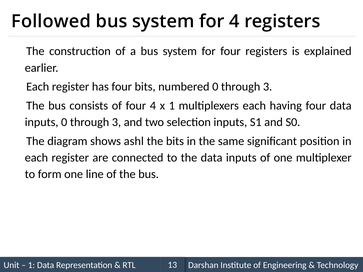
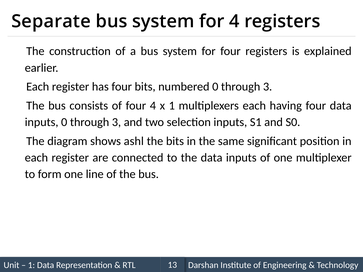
Followed: Followed -> Separate (51, 22)
